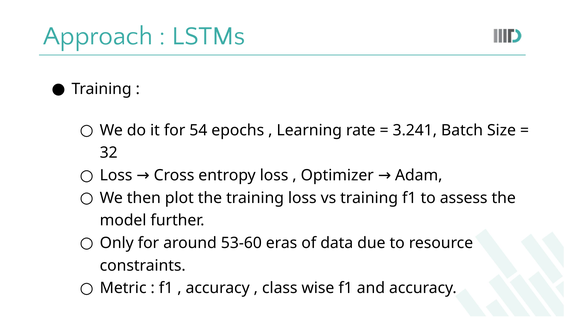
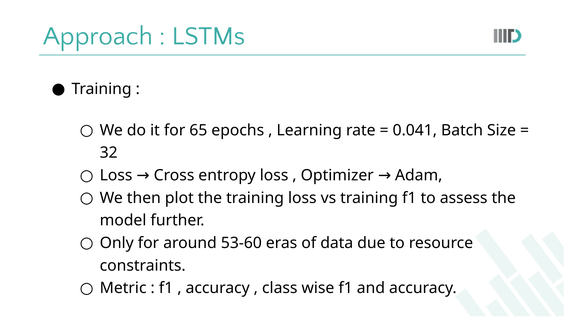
54: 54 -> 65 (198, 130)
3.241: 3.241 -> 0.041 (415, 130)
